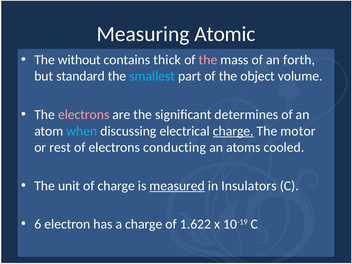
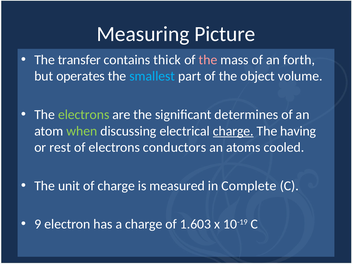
Atomic: Atomic -> Picture (225, 34)
without: without -> transfer (79, 60)
standard: standard -> operates (81, 76)
electrons colour: pink -> light green (84, 115)
when colour: light blue -> light green (82, 131)
motor: motor -> having (298, 131)
conducting: conducting -> conductors (175, 147)
measured underline: present -> none (177, 186)
Insulators: Insulators -> Complete (249, 186)
6: 6 -> 9 (38, 224)
1.622: 1.622 -> 1.603 (196, 224)
